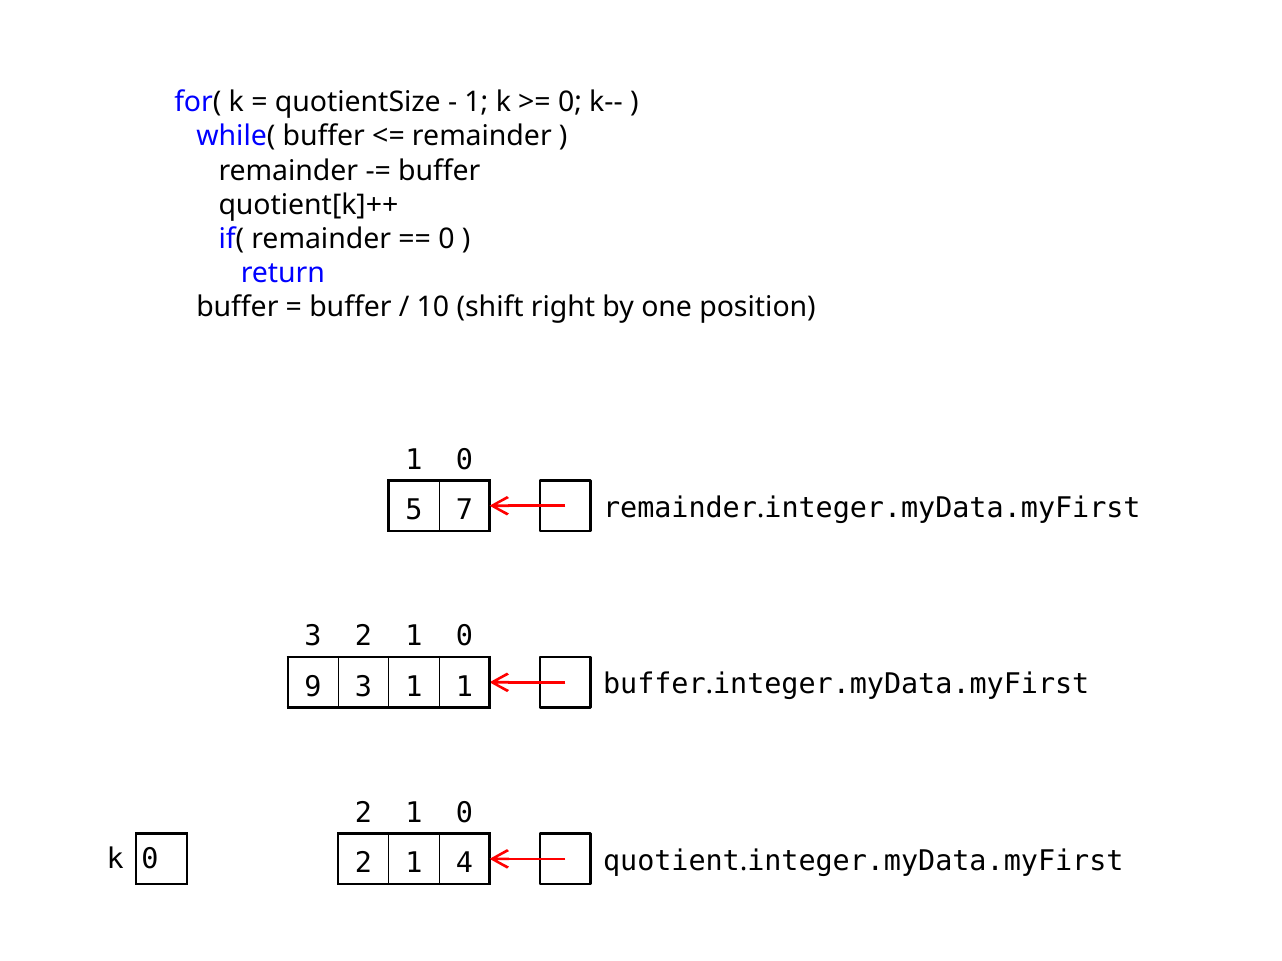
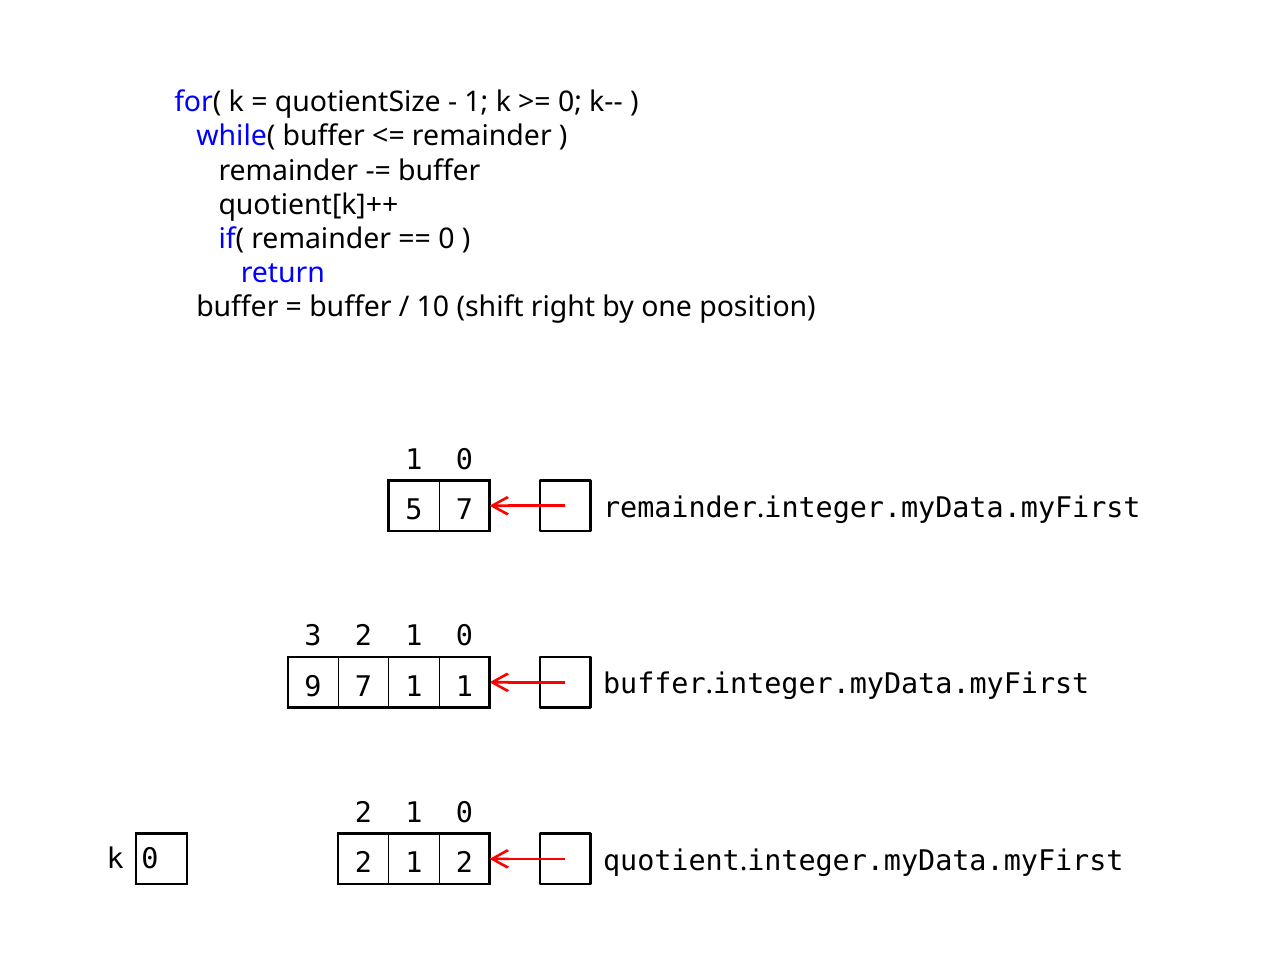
9 3: 3 -> 7 (363, 687)
1 4: 4 -> 2 (464, 864)
